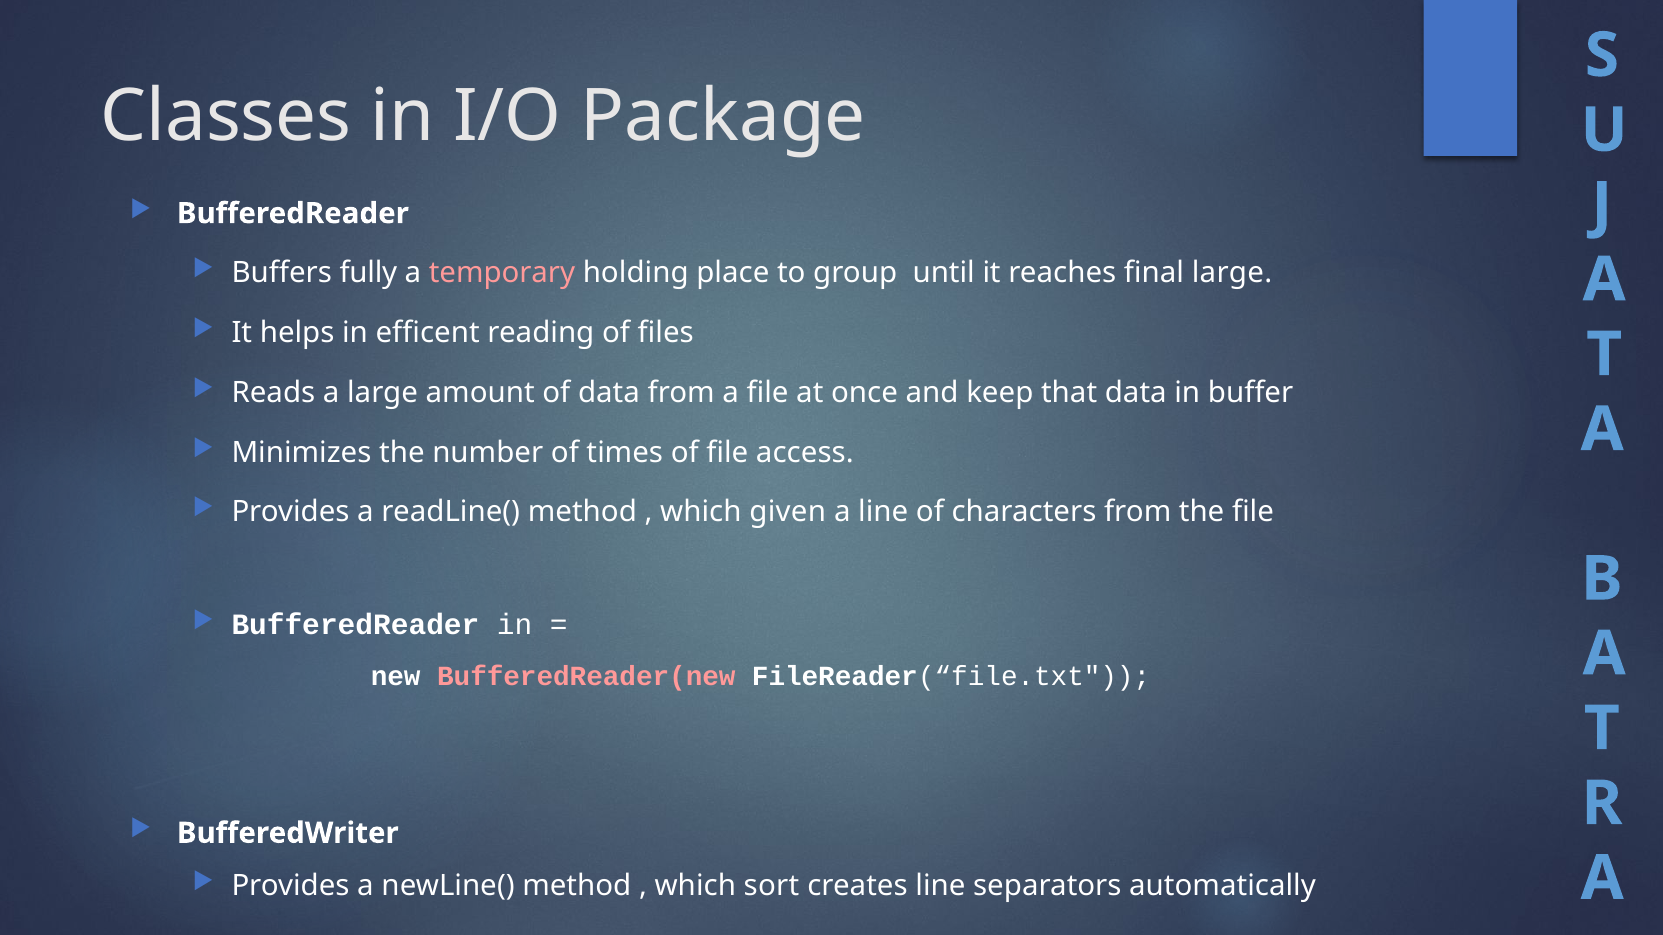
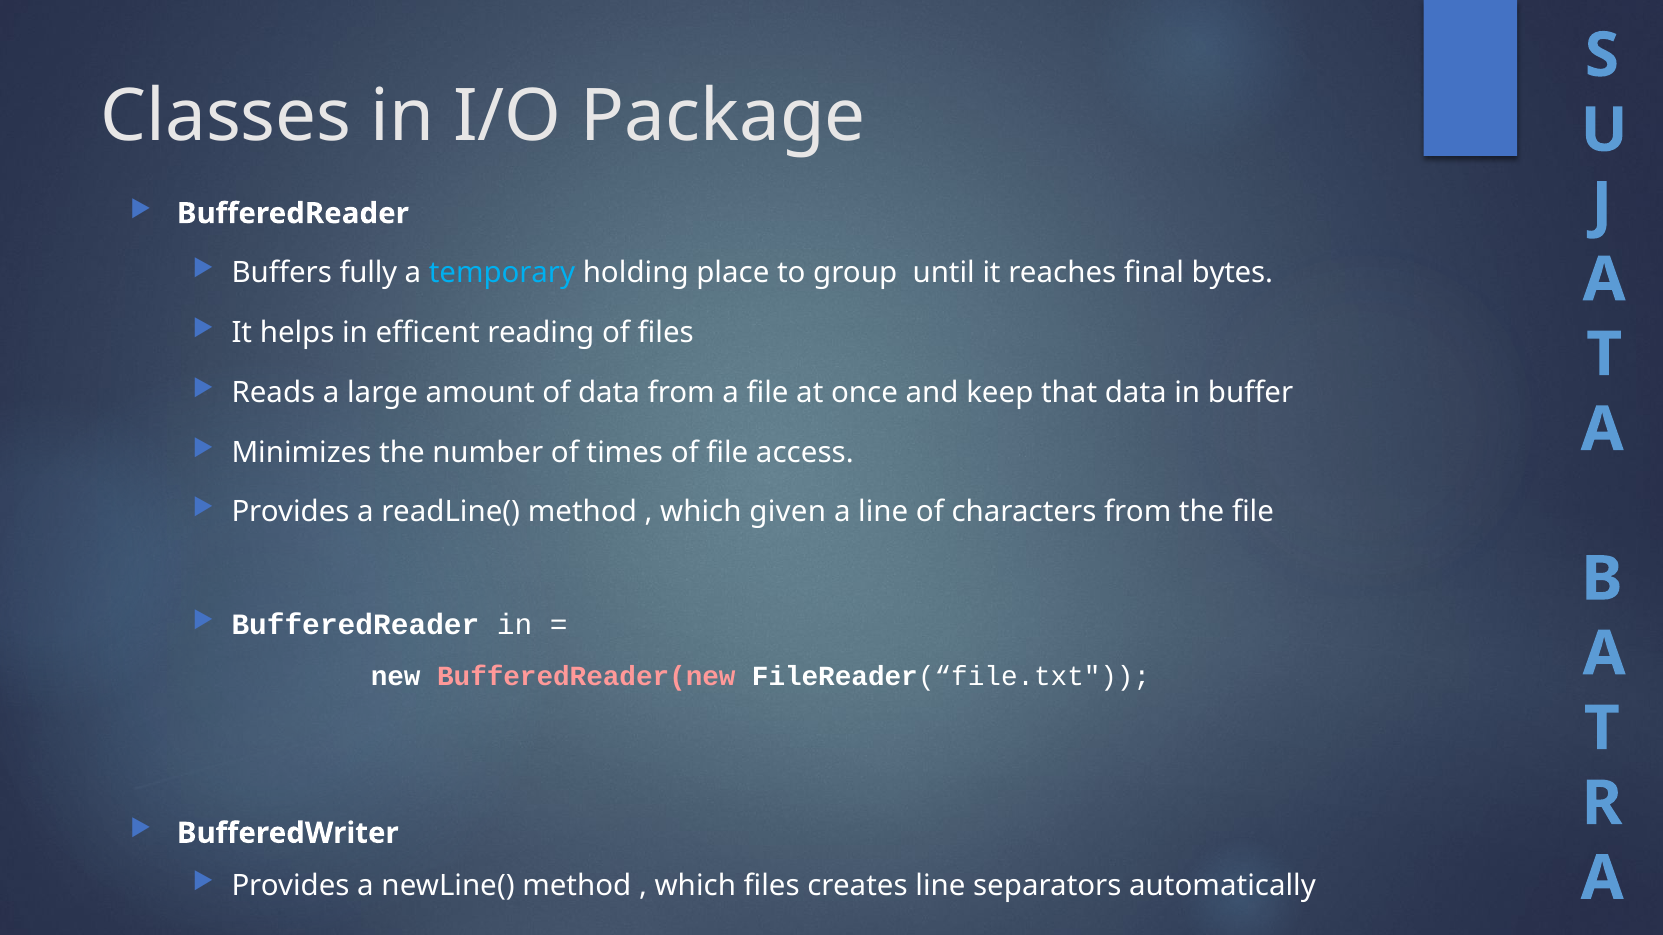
temporary colour: pink -> light blue (502, 273)
final large: large -> bytes (1232, 273)
which sort: sort -> files (772, 886)
